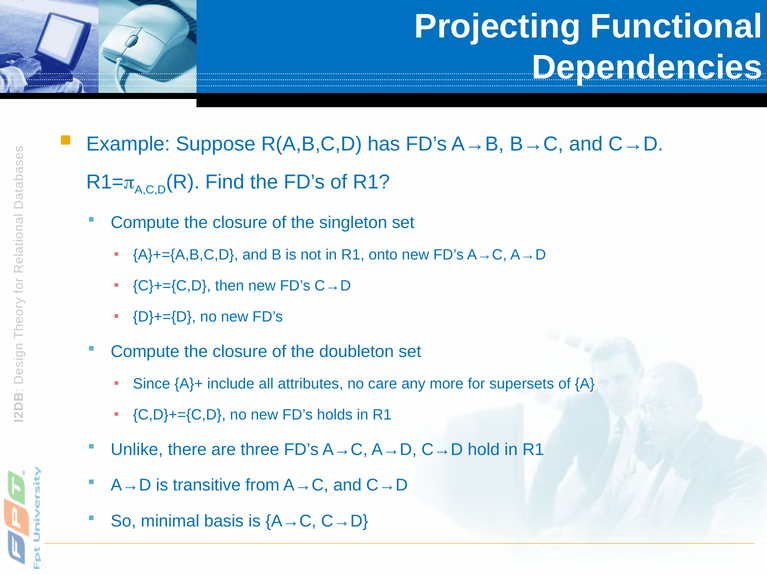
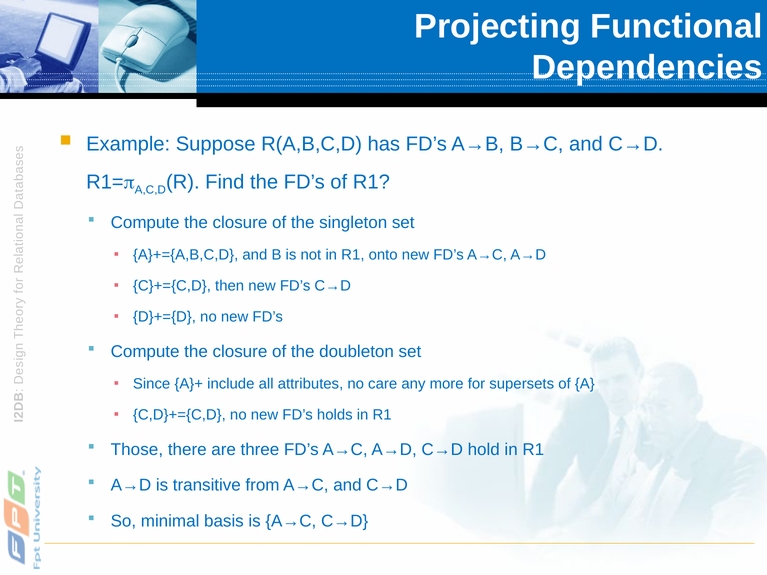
Unlike: Unlike -> Those (137, 450)
